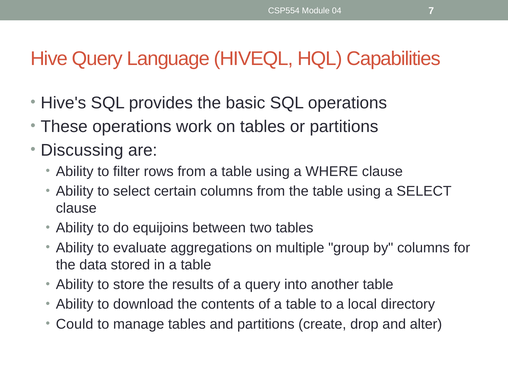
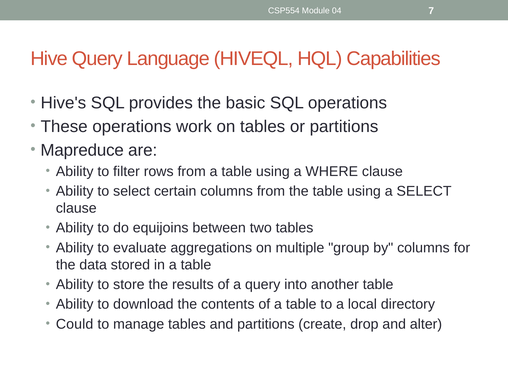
Discussing: Discussing -> Mapreduce (82, 150)
